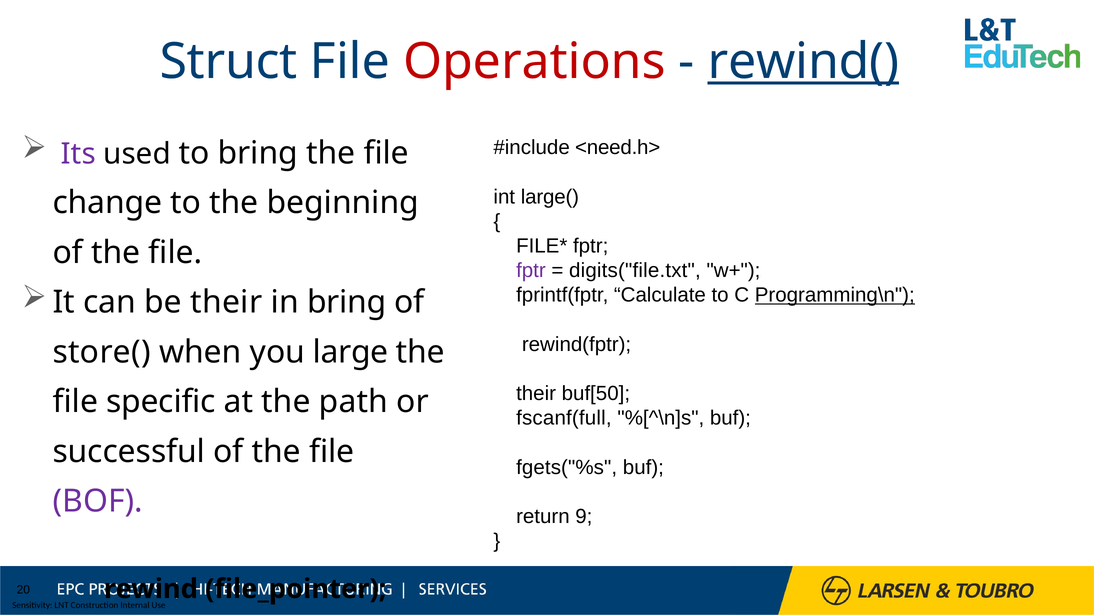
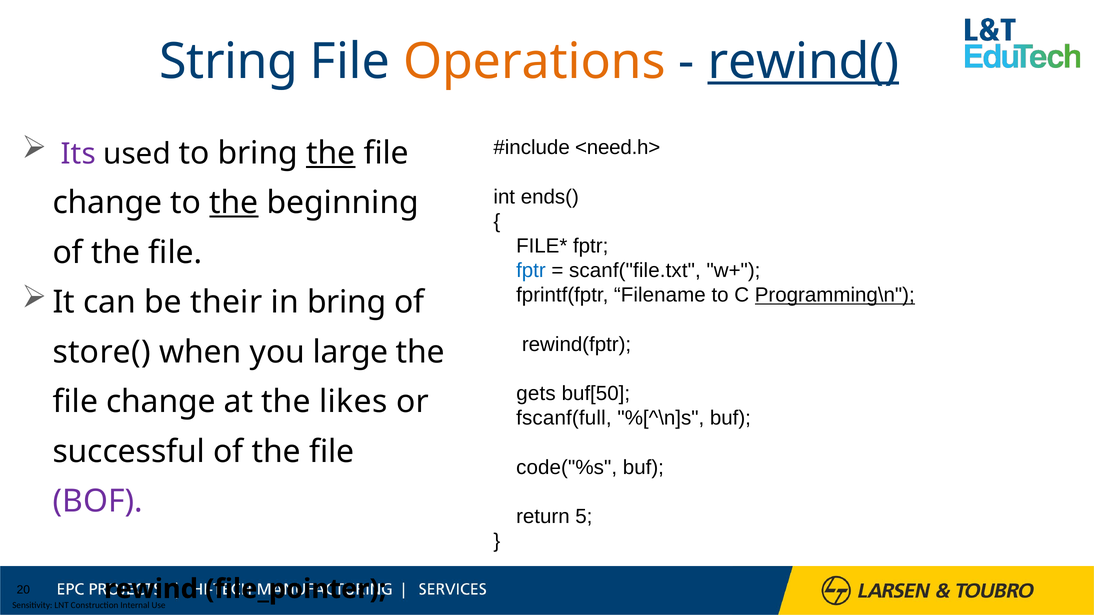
Struct: Struct -> String (229, 62)
Operations colour: red -> orange (534, 62)
the underline: none -> present (331, 153)
large(: large( -> ends( (550, 197)
the underline: none -> present (234, 203)
fptr colour: purple -> blue (531, 271)
digits("file.txt: digits("file.txt -> scanf("file.txt (635, 271)
Calculate: Calculate -> Filename (660, 295)
their: their -> gets (536, 394)
specific: specific -> change (161, 402)
path: path -> likes (353, 402)
fgets("%s: fgets("%s -> code("%s (567, 468)
9: 9 -> 5 (584, 517)
